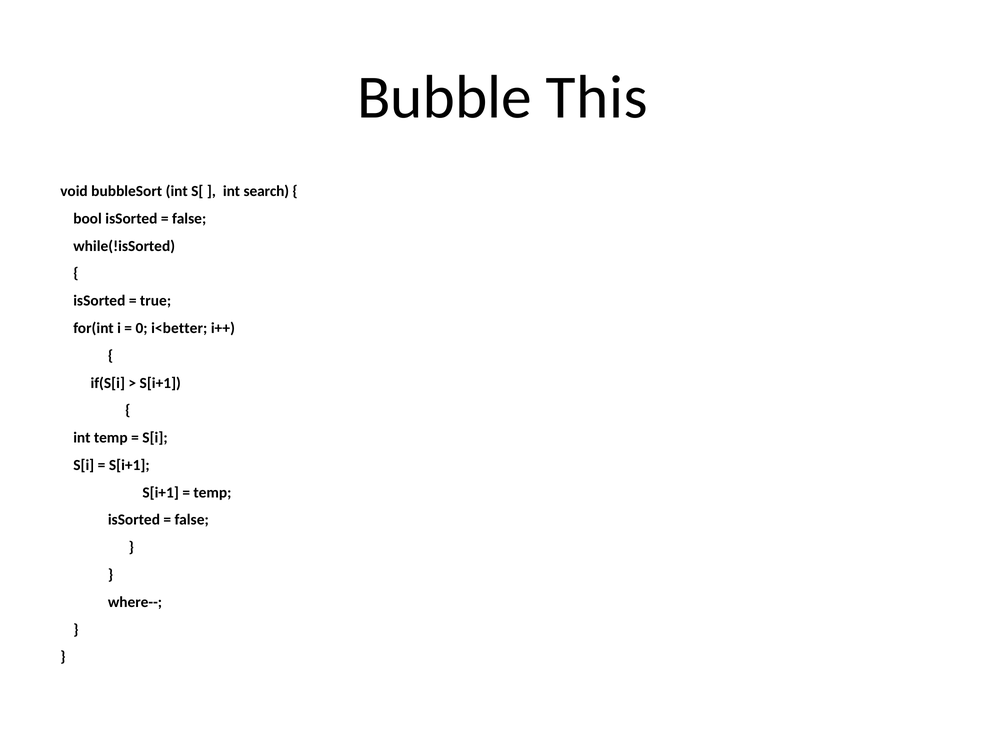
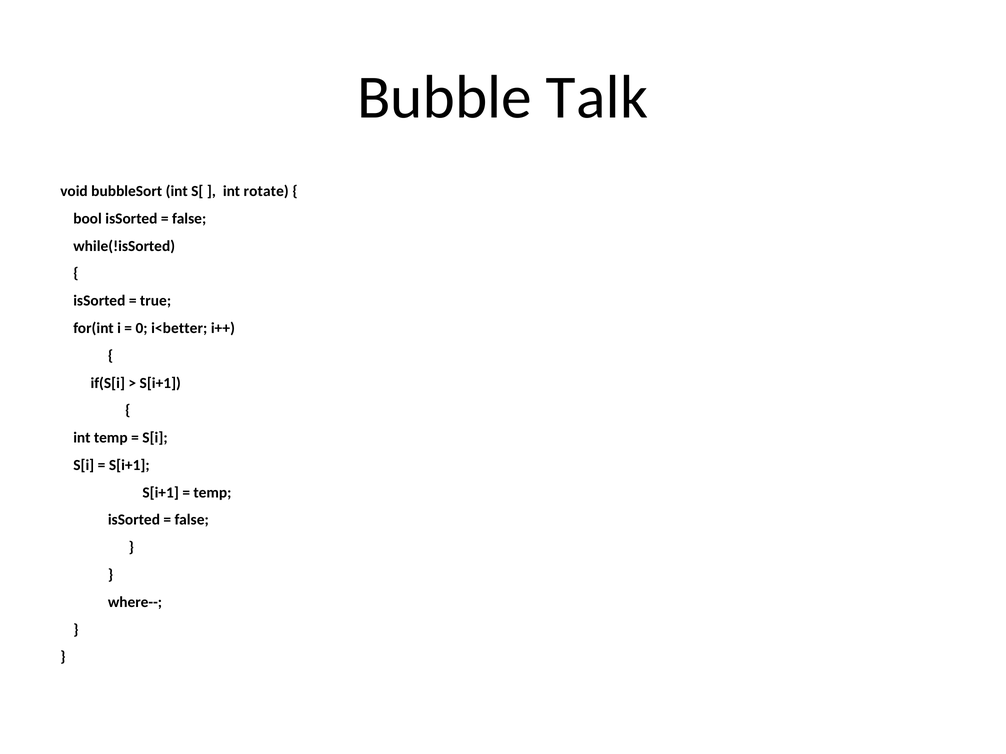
This: This -> Talk (597, 97)
search: search -> rotate (266, 191)
